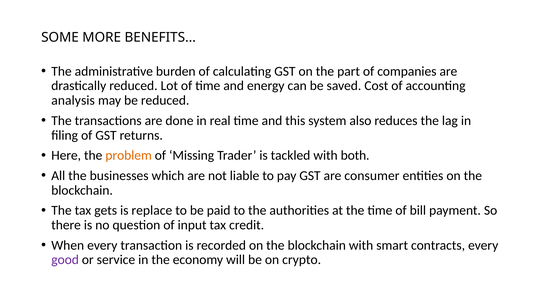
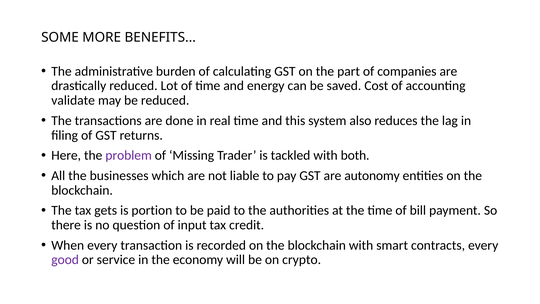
analysis: analysis -> validate (73, 100)
problem colour: orange -> purple (129, 155)
consumer: consumer -> autonomy (372, 176)
replace: replace -> portion (152, 210)
